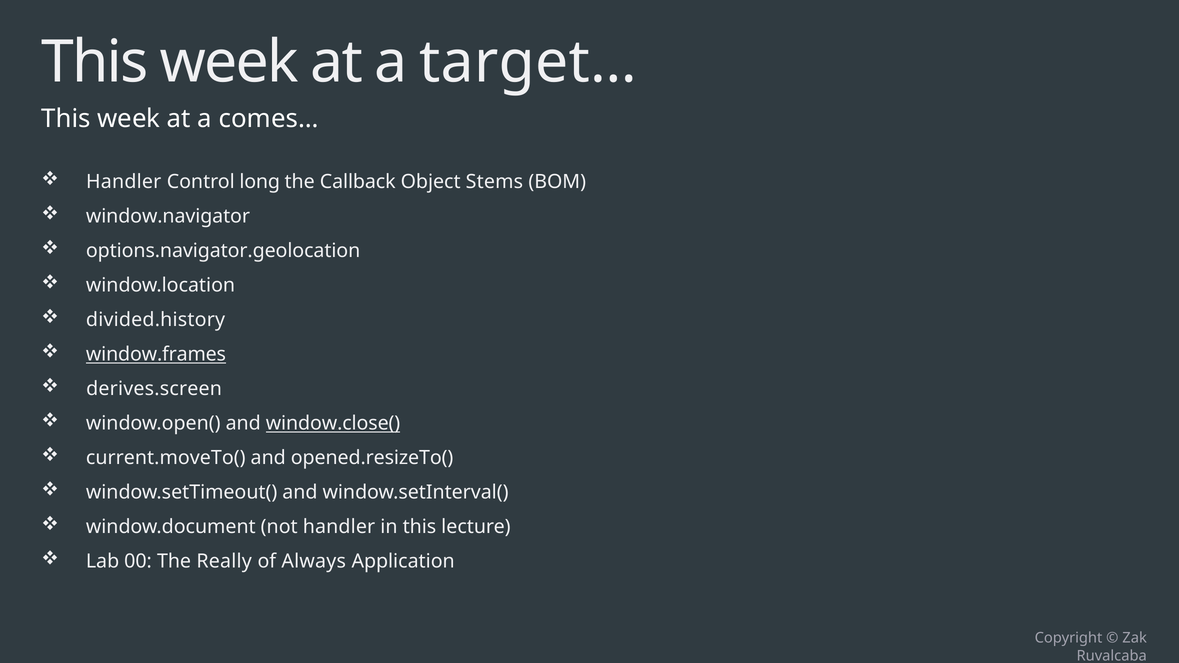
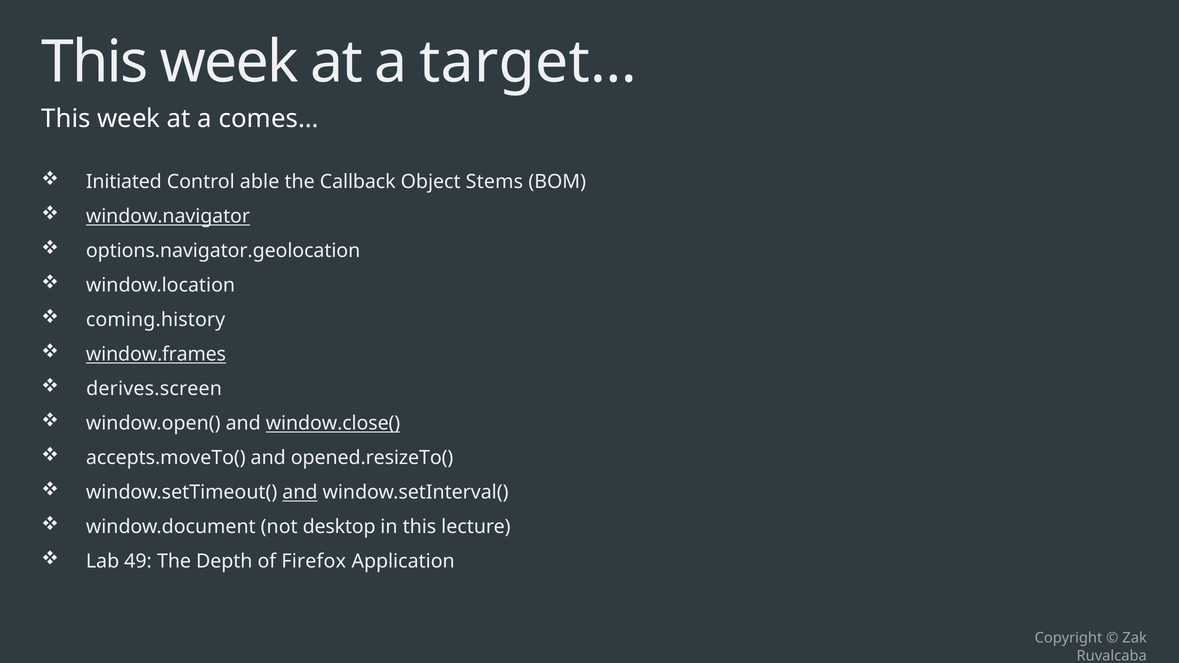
Handler: Handler -> Initiated (124, 182)
long: long -> able (260, 182)
window.navigator underline: none -> present (168, 217)
divided.history: divided.history -> coming.history (156, 320)
current.moveTo(: current.moveTo( -> accepts.moveTo( (166, 458)
and underline: none -> present (300, 493)
not handler: handler -> desktop (339, 527)
00: 00 -> 49 (138, 562)
Really: Really -> Depth (224, 562)
Always: Always -> Firefox (314, 562)
